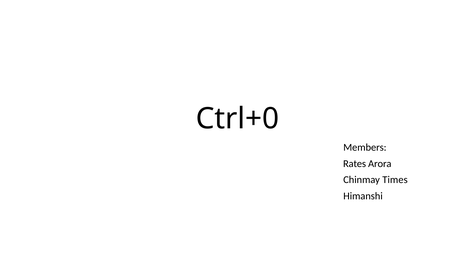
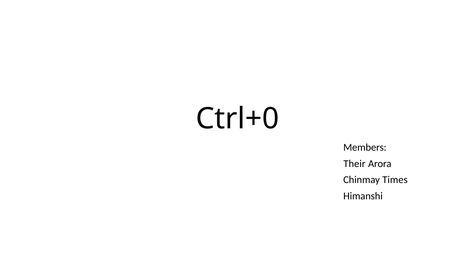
Rates: Rates -> Their (354, 164)
